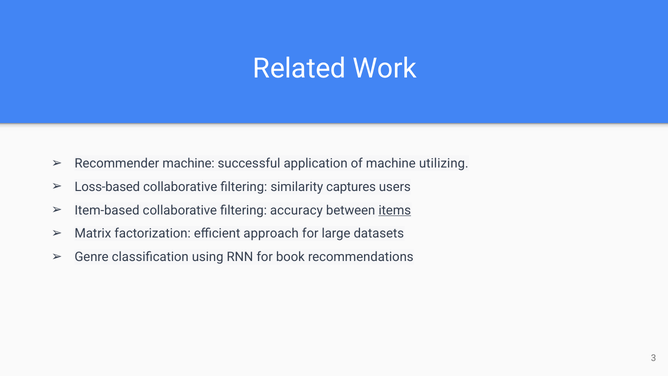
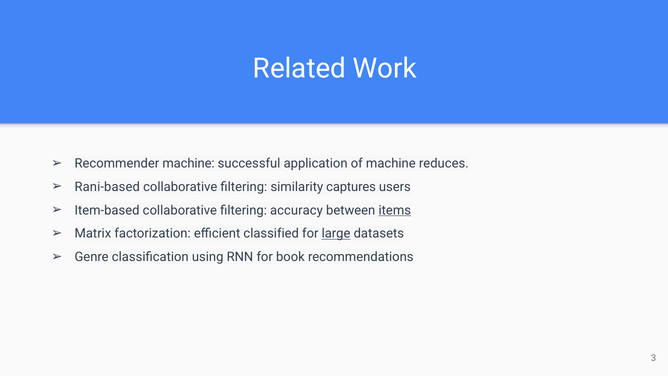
utilizing: utilizing -> reduces (444, 163)
Loss-based: Loss-based -> Rani-based (107, 187)
approach: approach -> classified (271, 234)
large underline: none -> present (336, 234)
